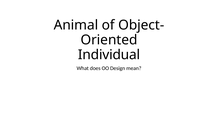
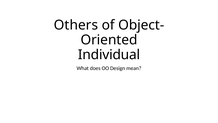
Animal: Animal -> Others (76, 25)
